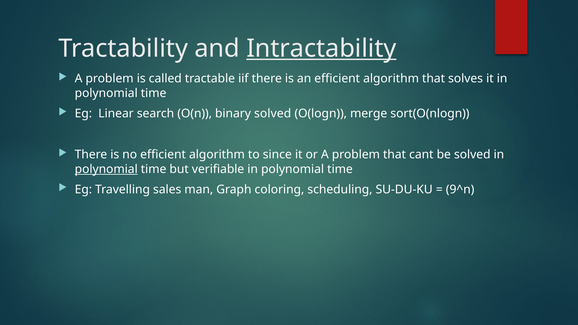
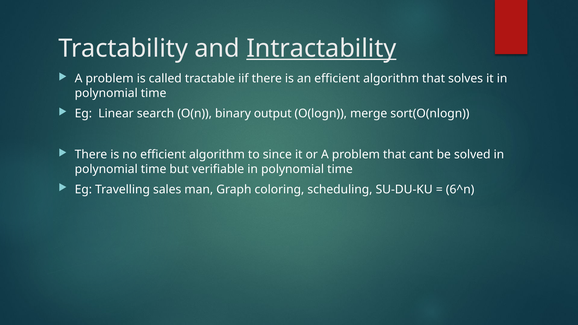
binary solved: solved -> output (273, 114)
polynomial underline: present -> none (106, 169)
9^n: 9^n -> 6^n (460, 190)
